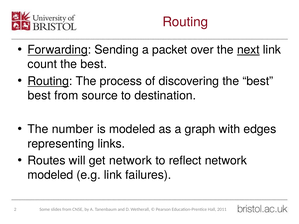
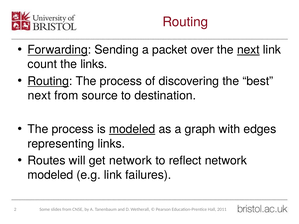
best: best -> links (94, 64)
best: best -> next (39, 96)
number: number -> process (73, 129)
modeled underline: none -> present (132, 129)
